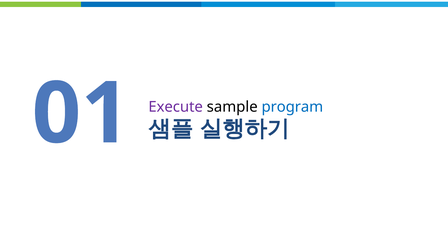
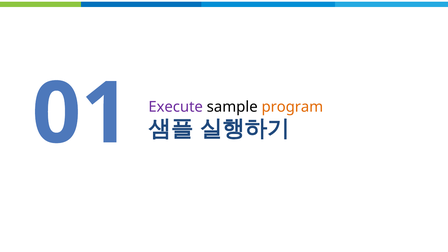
program colour: blue -> orange (292, 107)
